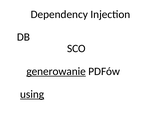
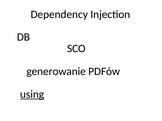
generowanie underline: present -> none (56, 72)
